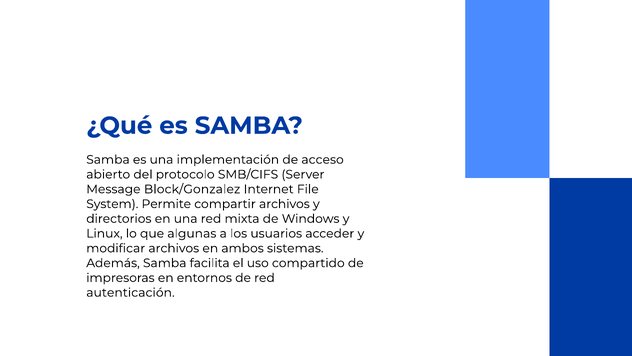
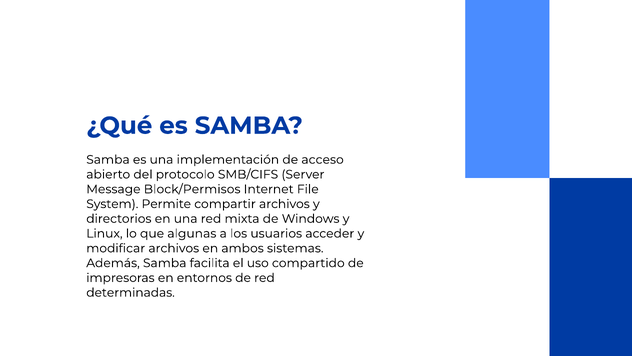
Block/Gonzalez: Block/Gonzalez -> Block/Permisos (192, 189)
autenticación: autenticación -> determinadas (131, 292)
